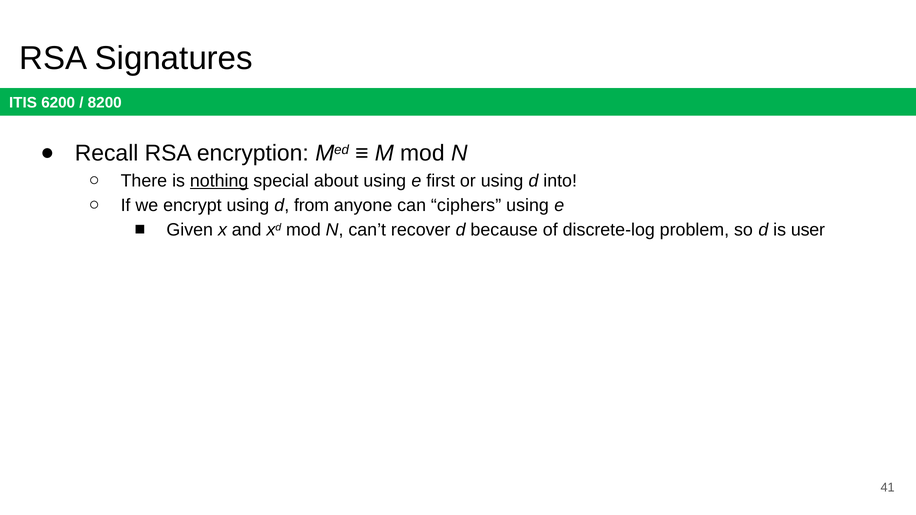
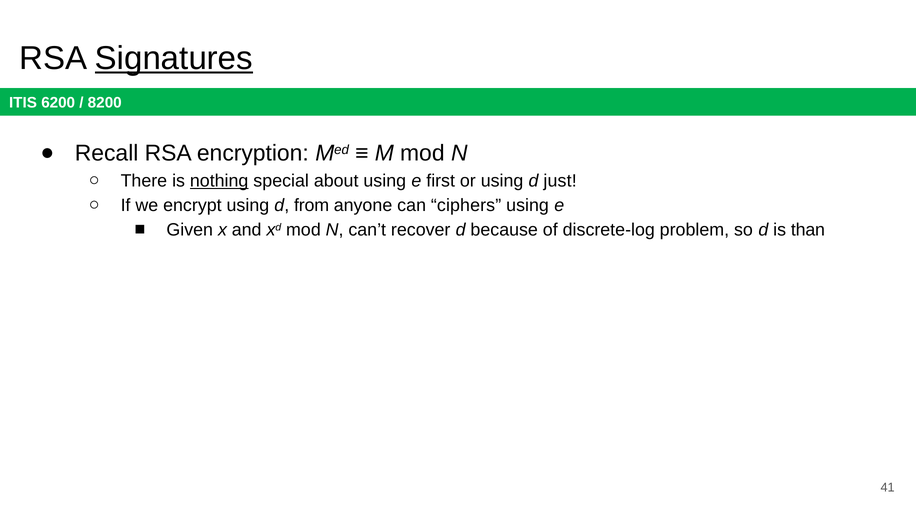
Signatures underline: none -> present (174, 58)
into: into -> just (560, 181)
user: user -> than (808, 230)
